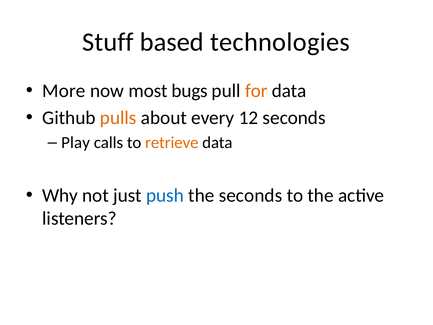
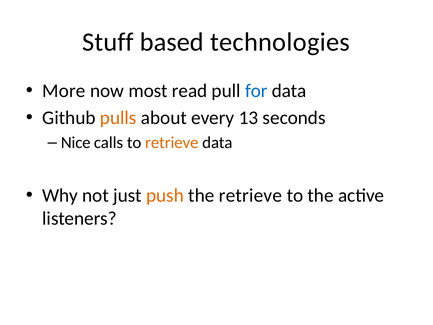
bugs: bugs -> read (190, 91)
for colour: orange -> blue (256, 91)
12: 12 -> 13 (248, 118)
Play: Play -> Nice (76, 143)
push colour: blue -> orange (165, 195)
the seconds: seconds -> retrieve (250, 195)
